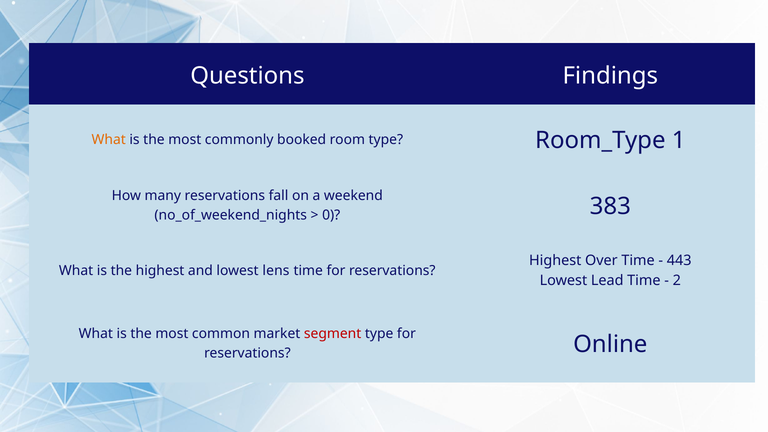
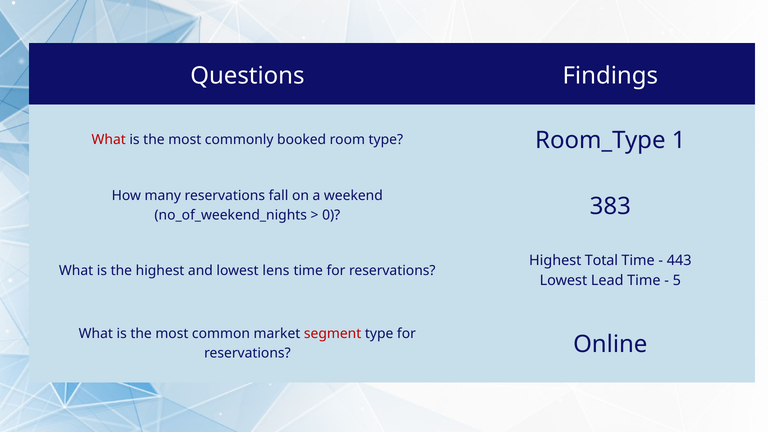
What colour: orange -> red (109, 139)
Over: Over -> Total (601, 260)
2: 2 -> 5 (677, 281)
